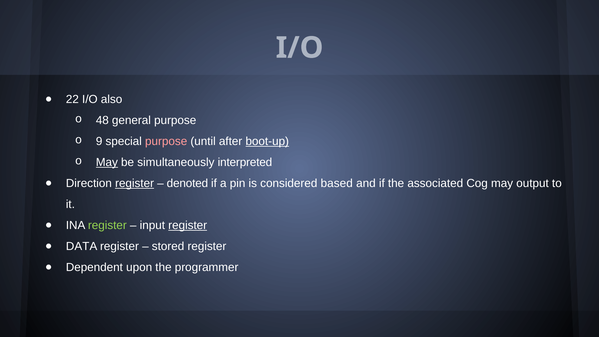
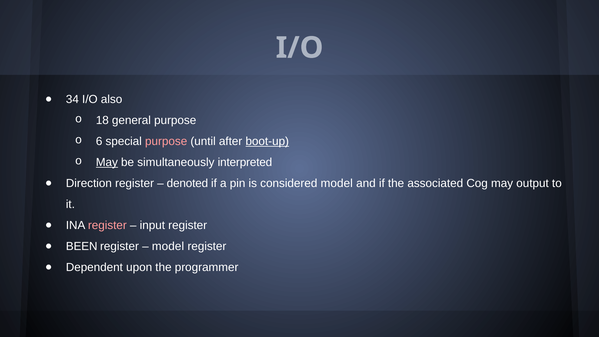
22: 22 -> 34 (72, 99)
48: 48 -> 18 (102, 120)
9: 9 -> 6 (99, 141)
register underline: present -> none (135, 183)
considered based: based -> model (337, 183)
register colour: light green -> pink (107, 225)
register underline: present -> none (188, 225)
DATA: DATA -> BEEN (82, 246)
stored: stored -> model (168, 246)
